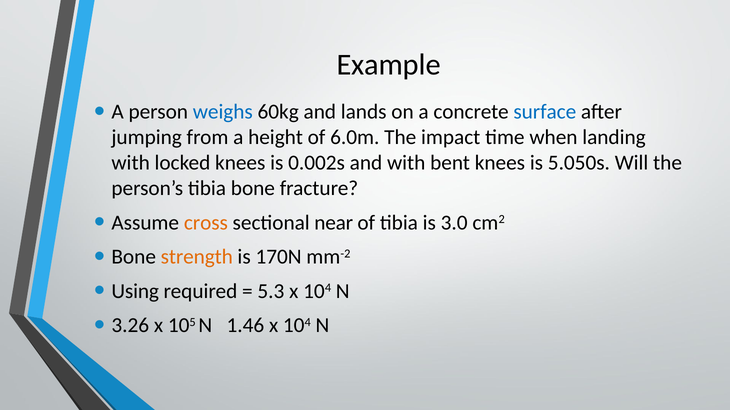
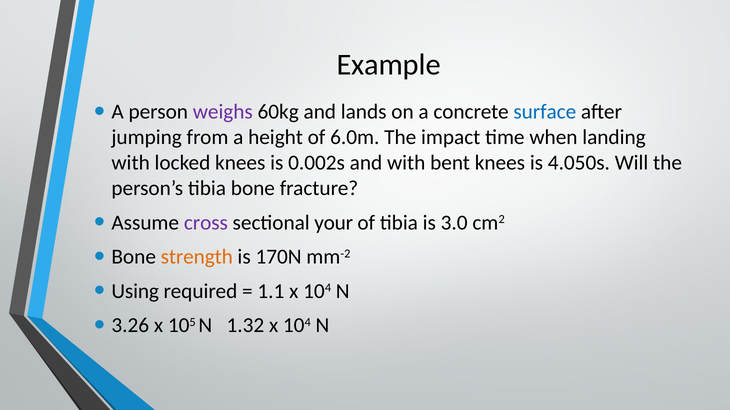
weighs colour: blue -> purple (223, 112)
5.050s: 5.050s -> 4.050s (579, 163)
cross colour: orange -> purple (206, 223)
near: near -> your (334, 223)
5.3: 5.3 -> 1.1 (271, 292)
1.46: 1.46 -> 1.32 (245, 326)
